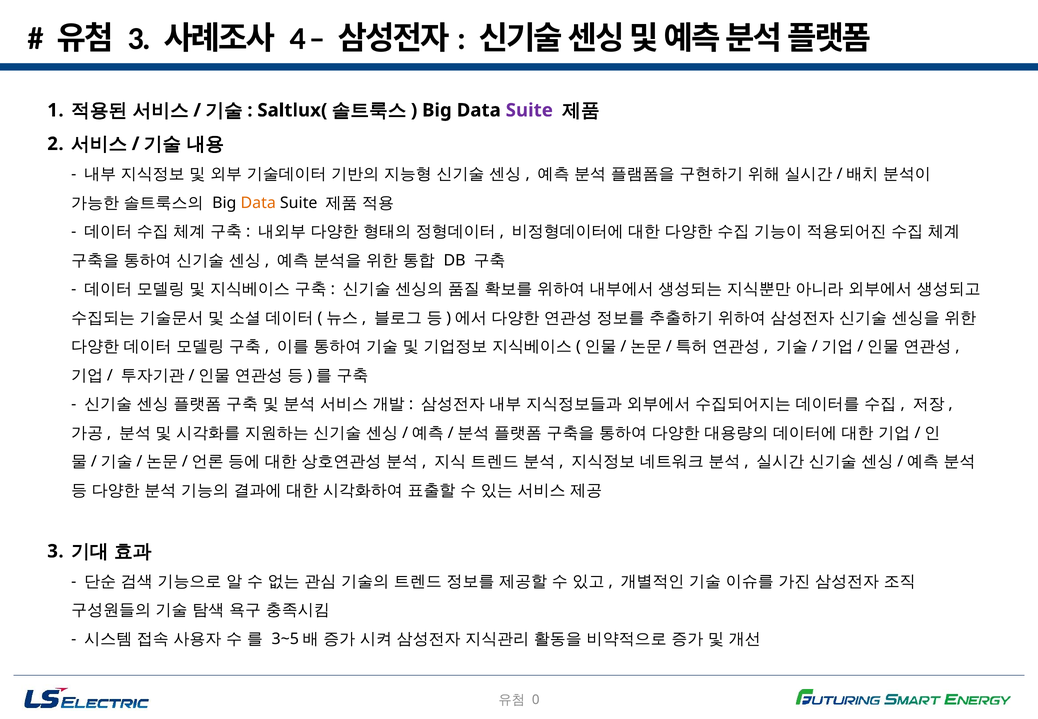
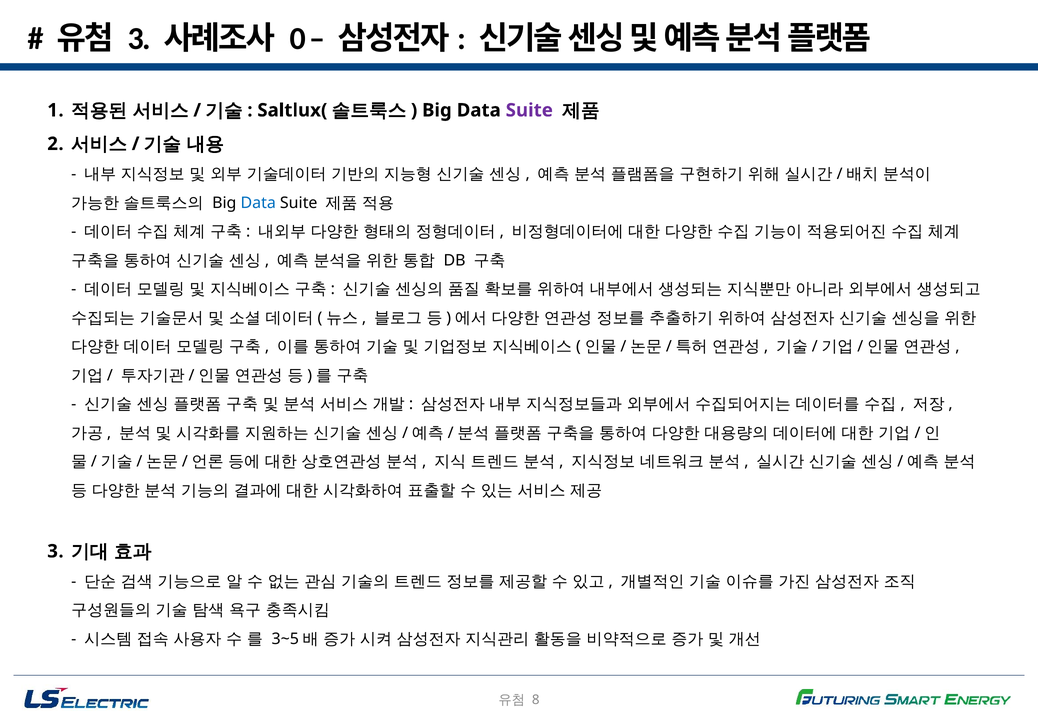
4: 4 -> 0 (298, 39)
Data colour: orange -> blue (258, 203)
0: 0 -> 8 (536, 700)
